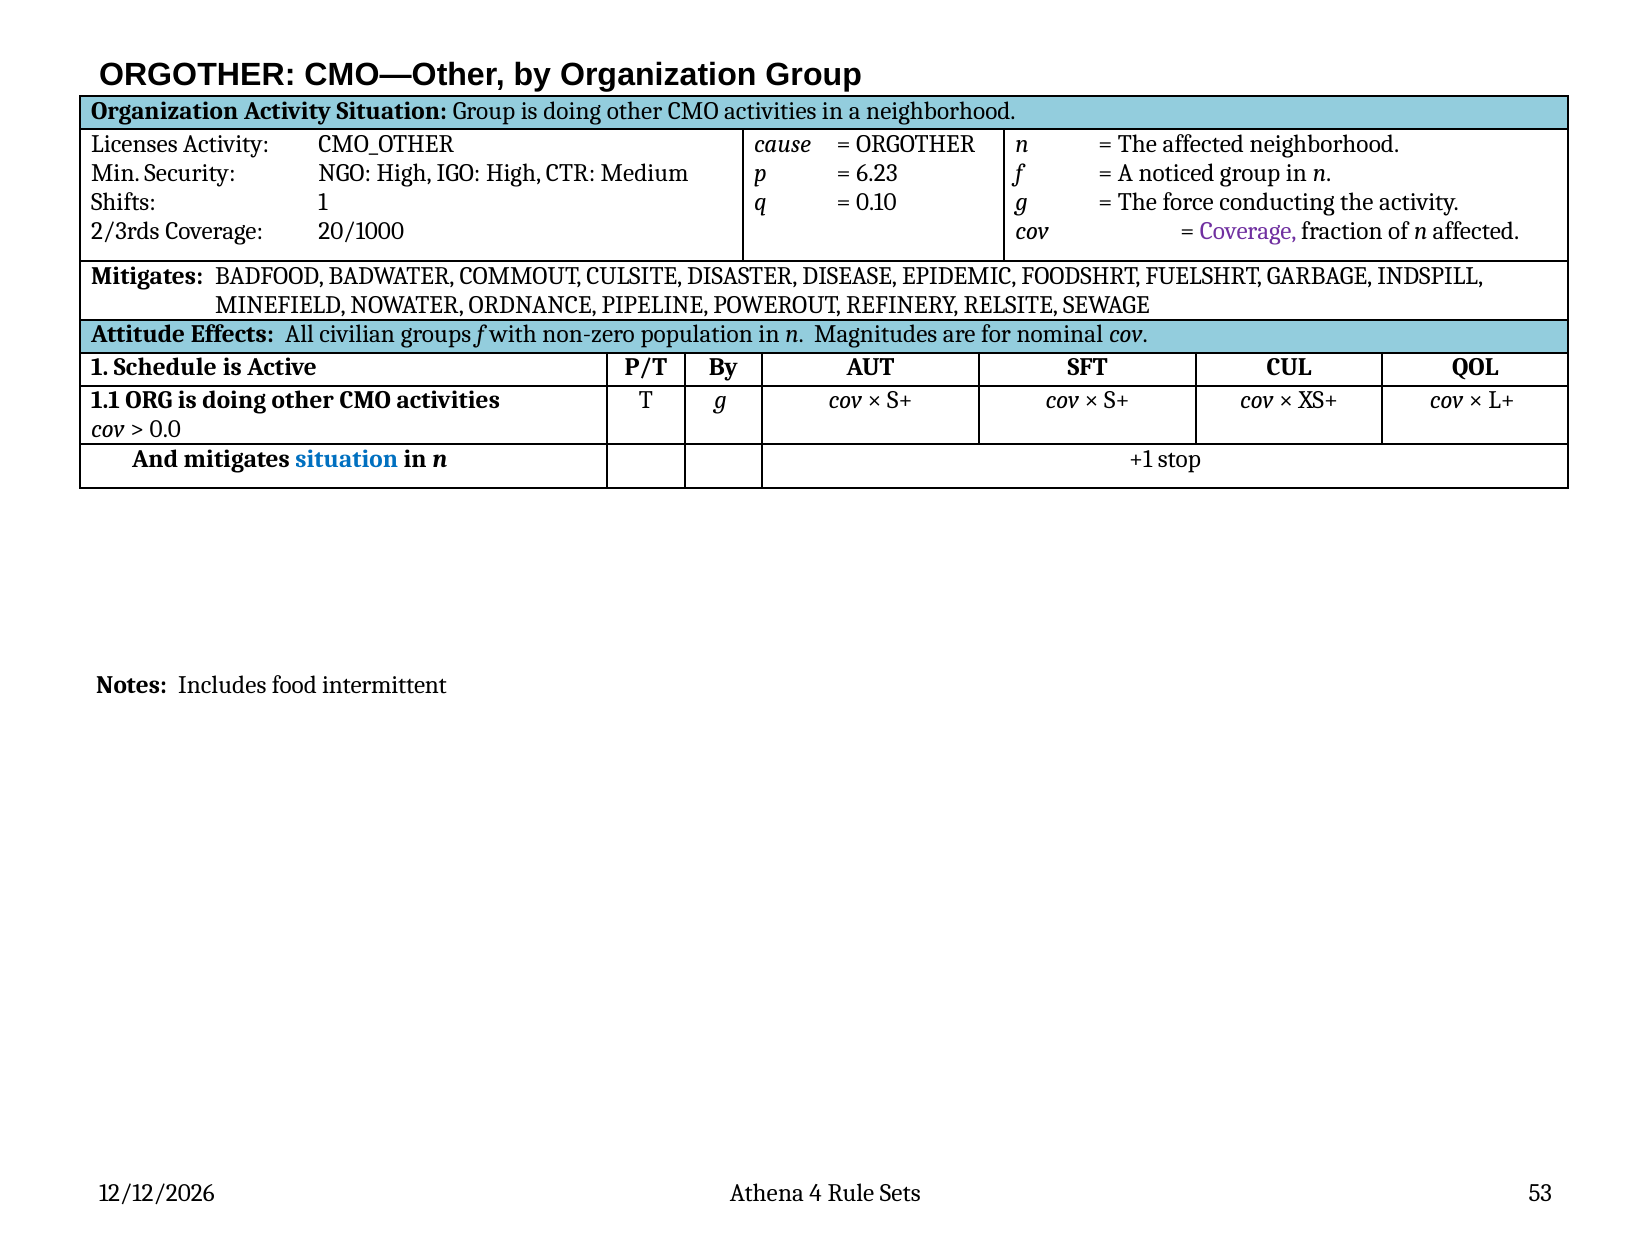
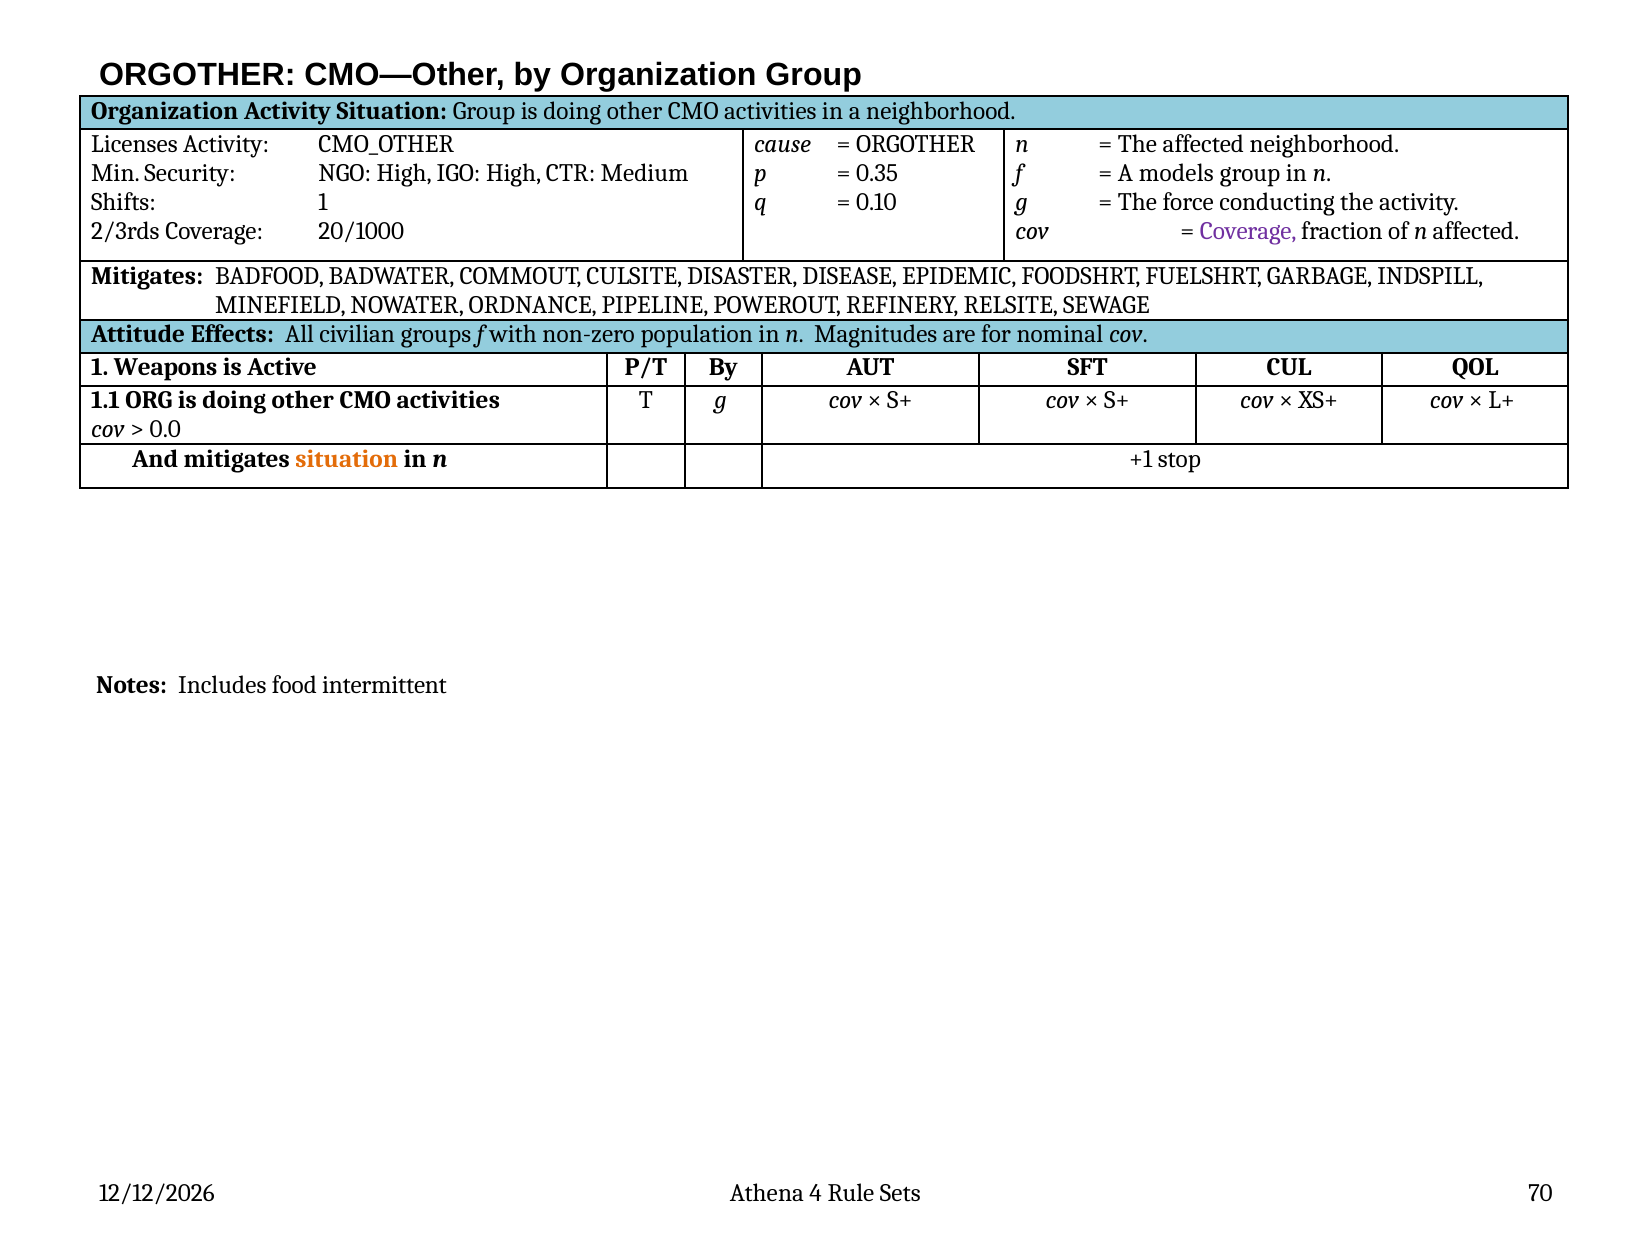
6.23: 6.23 -> 0.35 (877, 173)
noticed: noticed -> models (1176, 173)
Schedule: Schedule -> Weapons (166, 367)
situation colour: blue -> orange (347, 459)
53: 53 -> 70 (1540, 1193)
